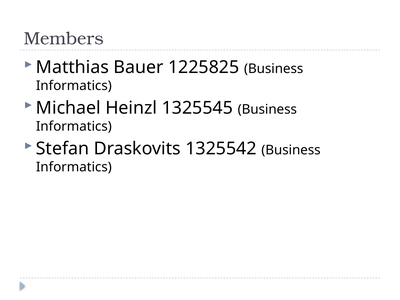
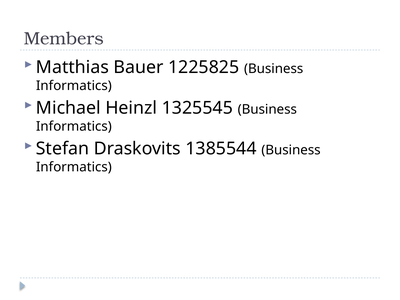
1325542: 1325542 -> 1385544 (221, 149)
